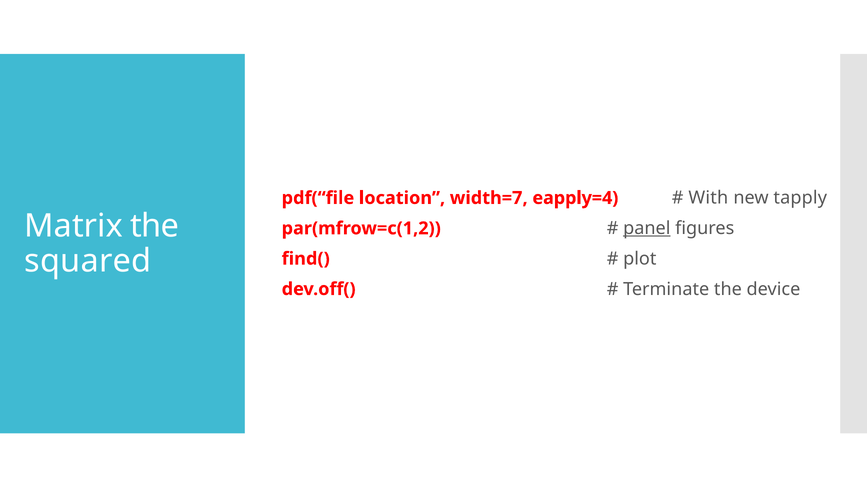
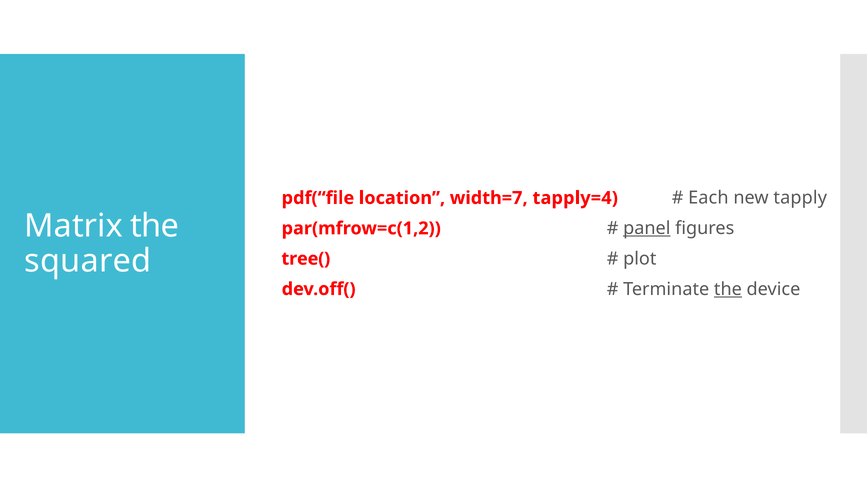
eapply=4: eapply=4 -> tapply=4 (575, 198)
With: With -> Each (708, 198)
find(: find( -> tree( (306, 259)
the underline: none -> present (728, 289)
